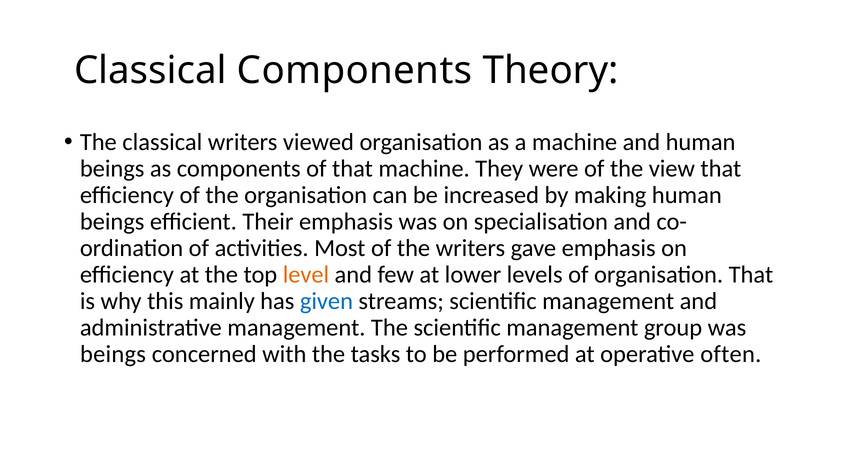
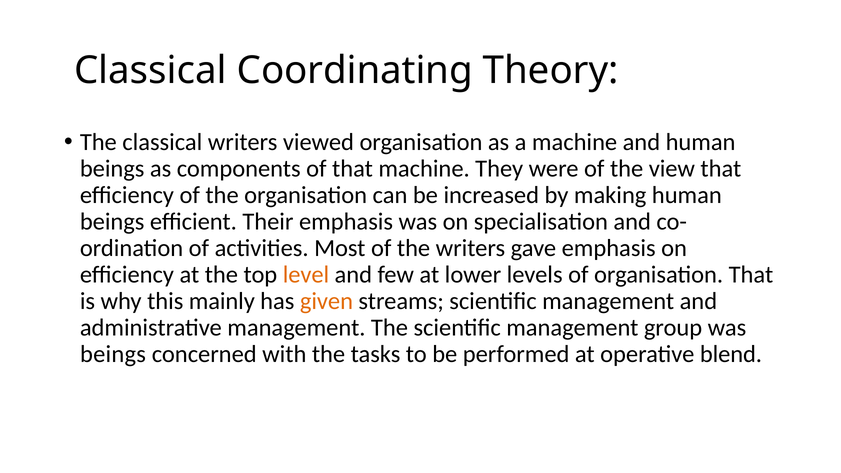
Classical Components: Components -> Coordinating (355, 71)
given colour: blue -> orange (326, 301)
often: often -> blend (731, 354)
